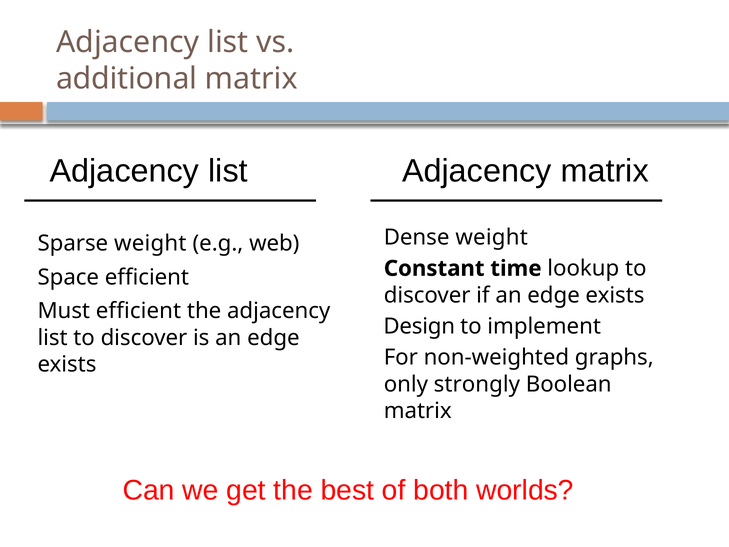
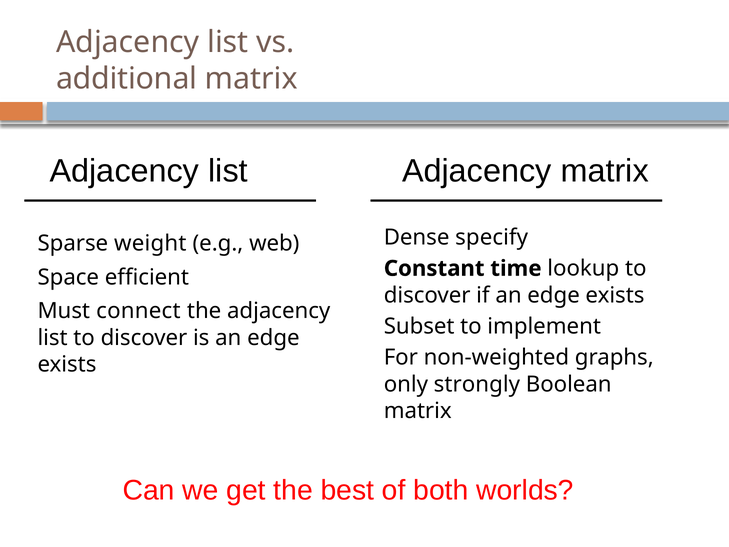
Dense weight: weight -> specify (492, 237)
Must efficient: efficient -> connect (138, 311)
Design: Design -> Subset (419, 326)
